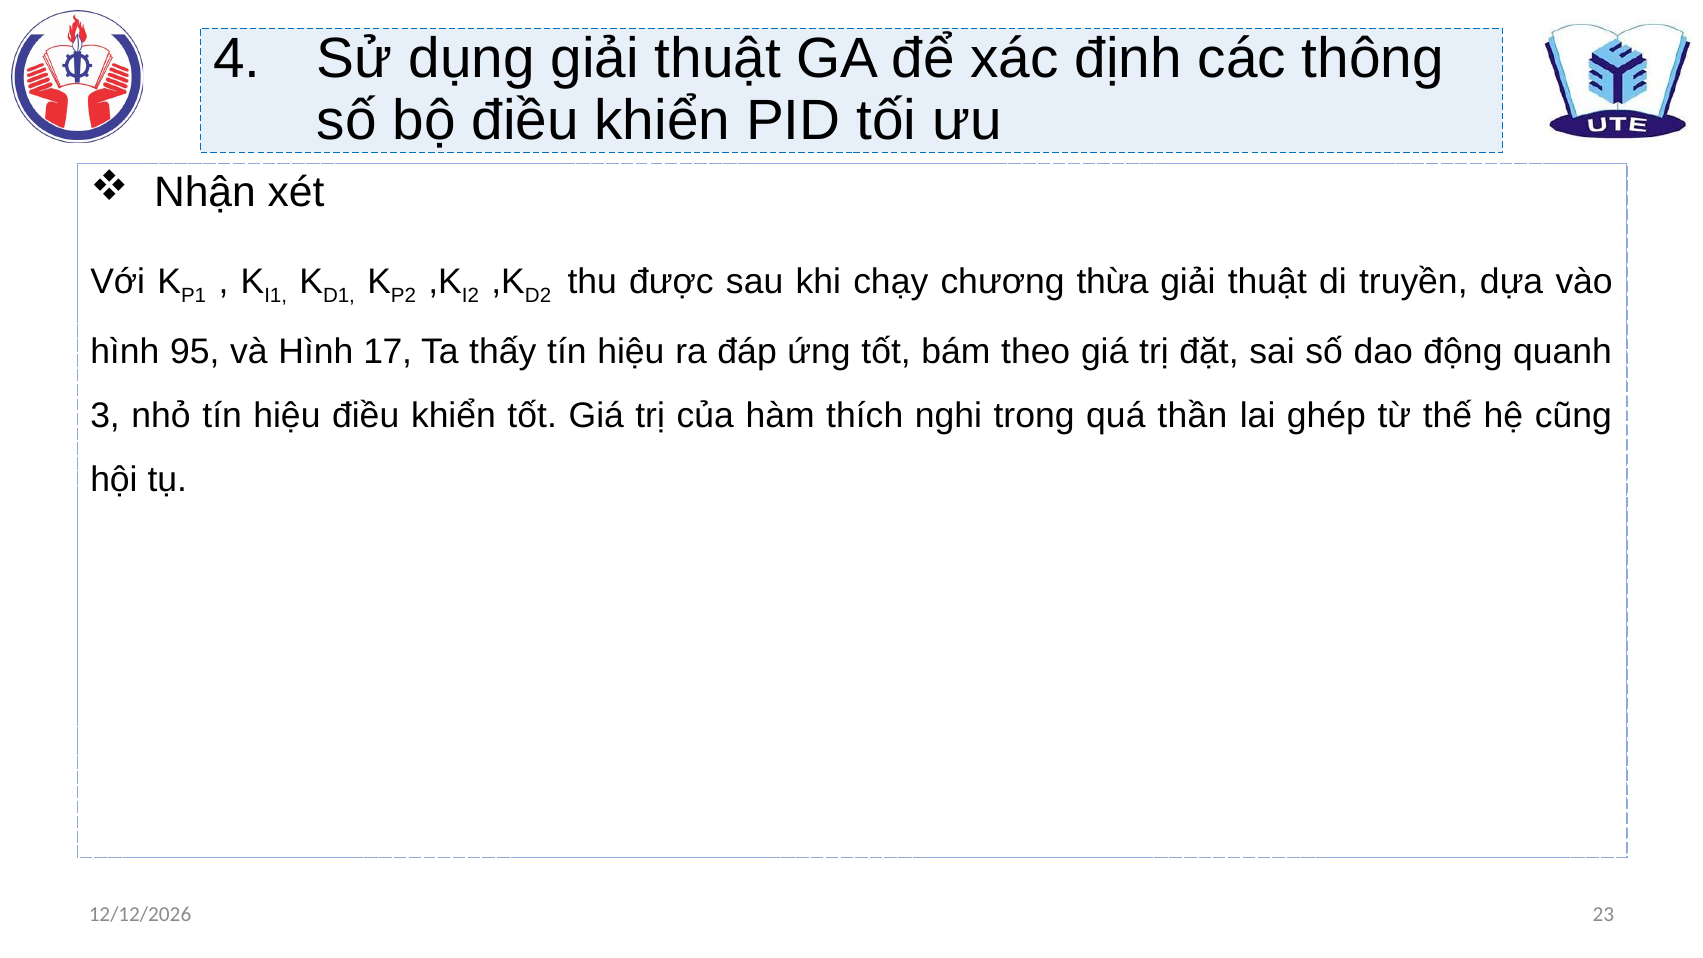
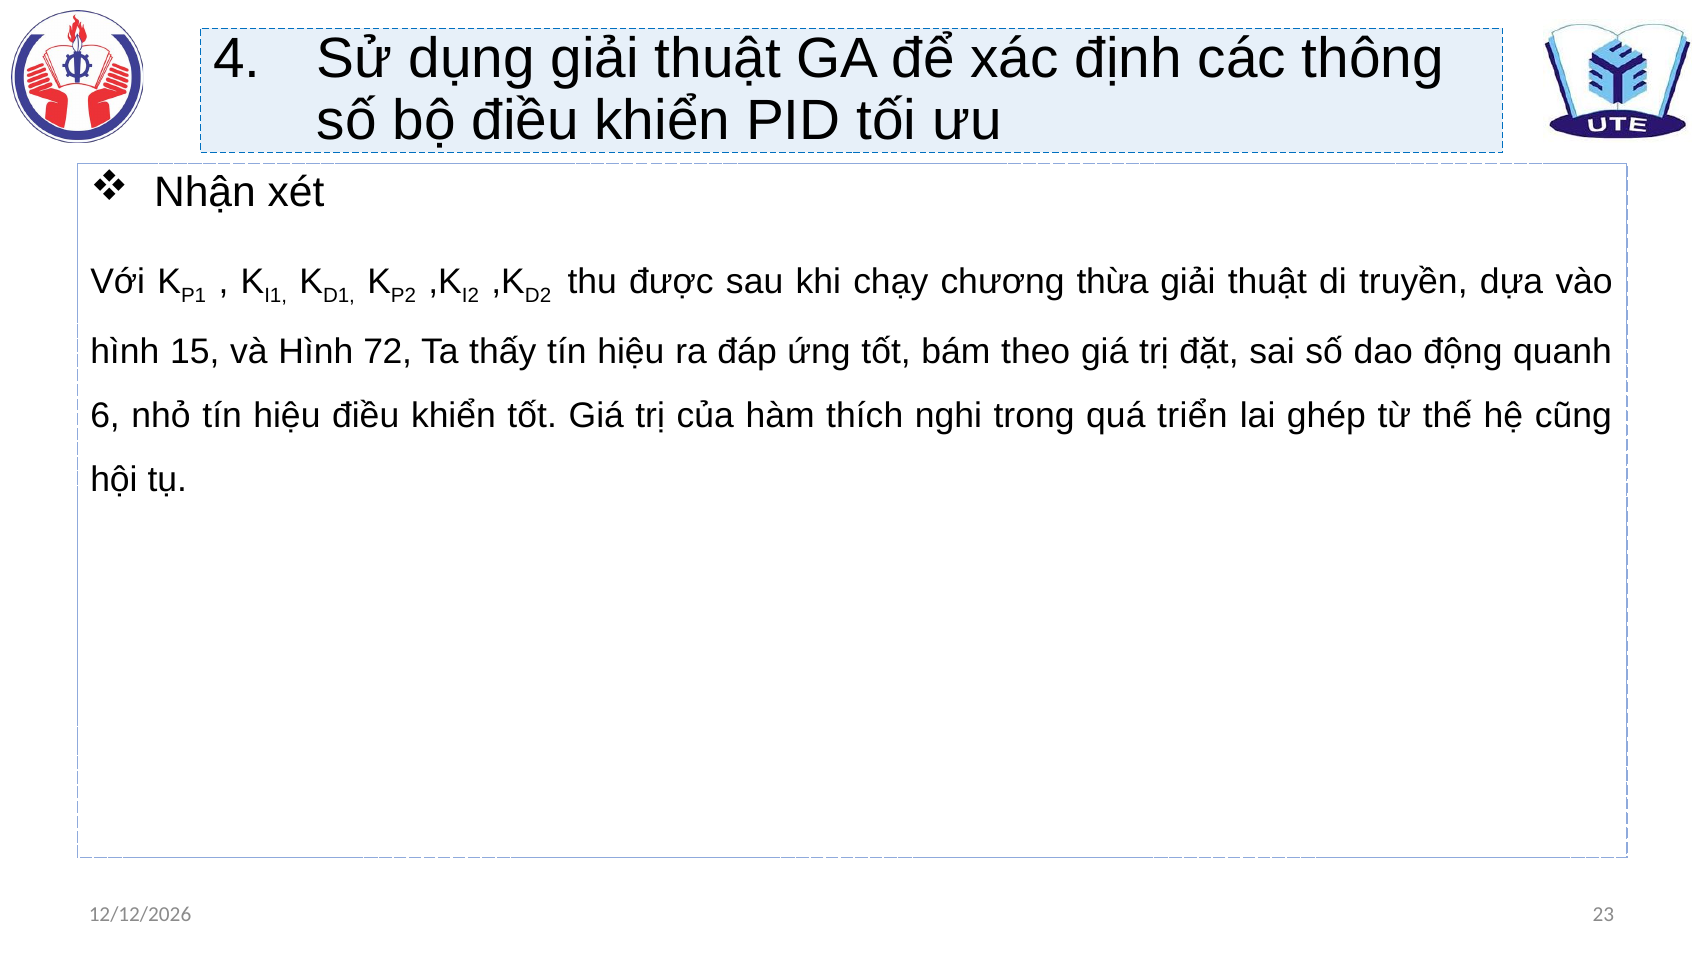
95: 95 -> 15 (195, 352)
17: 17 -> 72 (388, 352)
3: 3 -> 6 (105, 416)
thần: thần -> triển (1192, 416)
